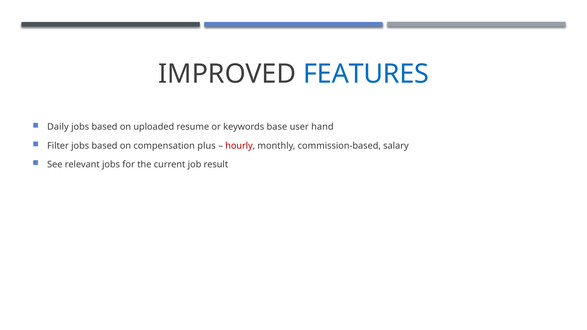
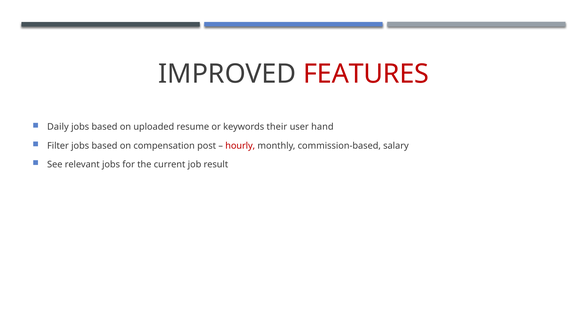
FEATURES colour: blue -> red (366, 74)
base: base -> their (277, 127)
plus: plus -> post (207, 146)
